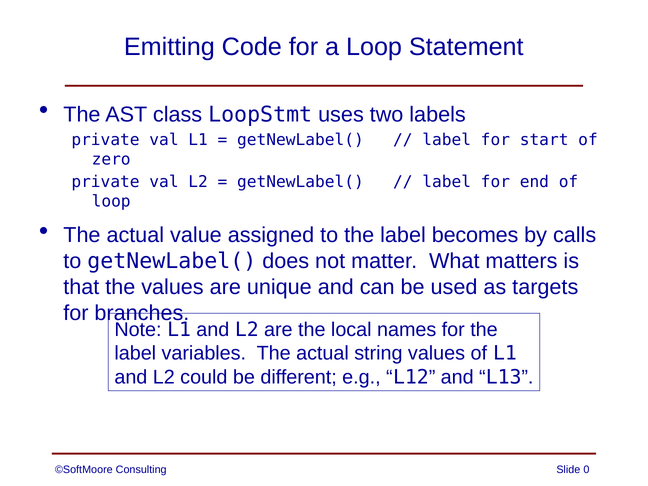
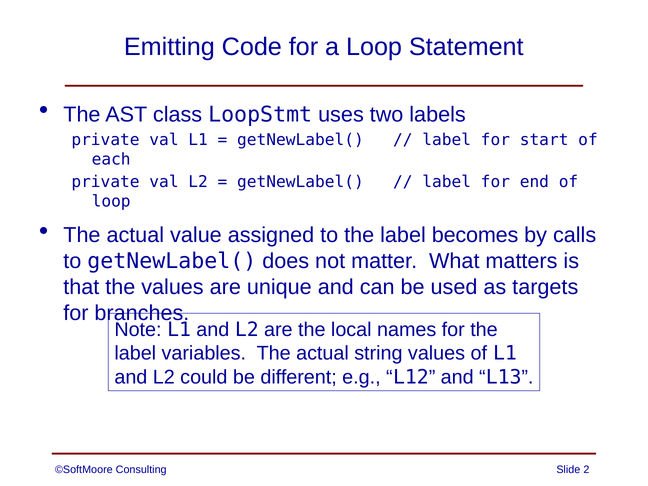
zero: zero -> each (111, 159)
0: 0 -> 2 (586, 469)
